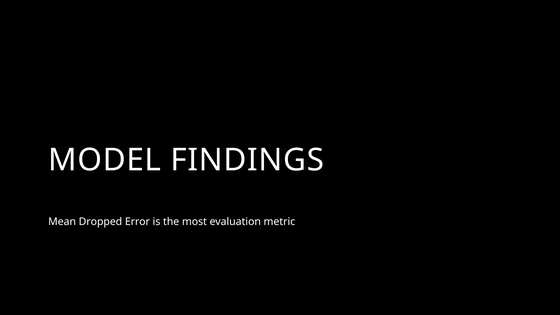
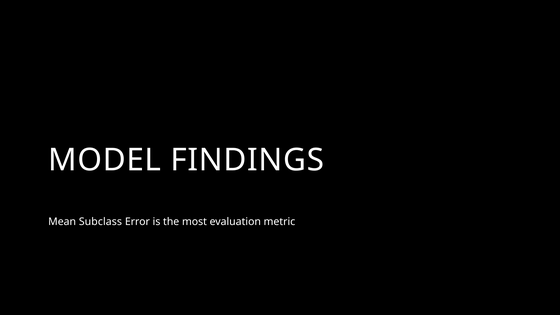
Dropped: Dropped -> Subclass (100, 222)
